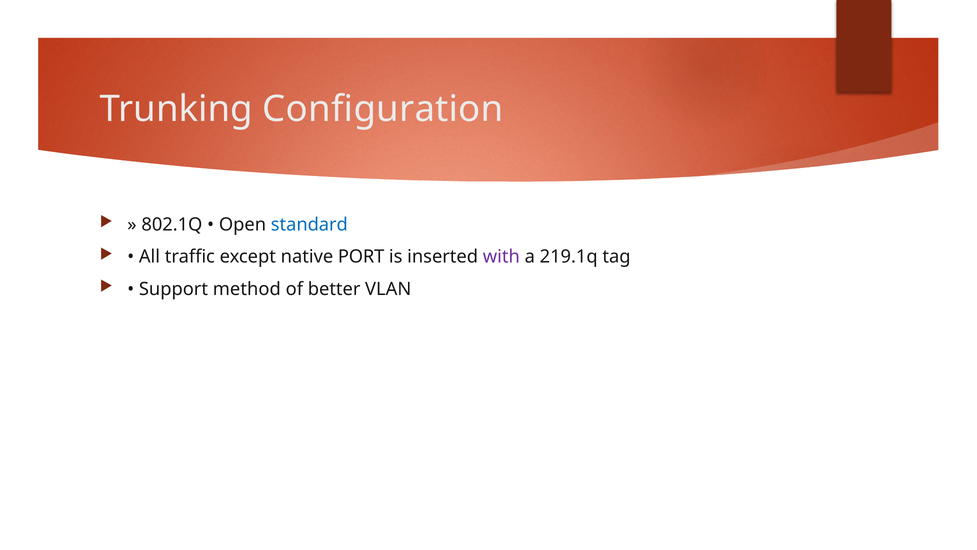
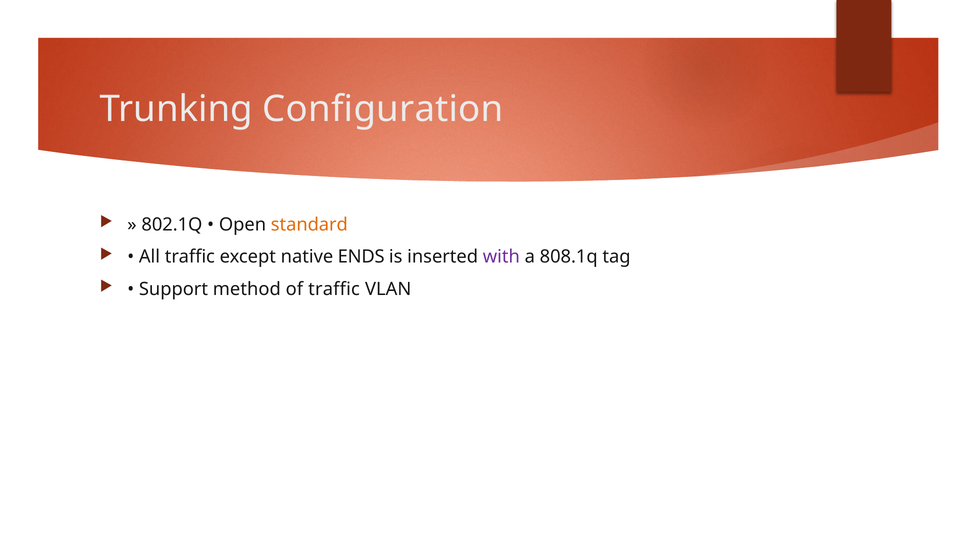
standard colour: blue -> orange (309, 225)
PORT: PORT -> ENDS (361, 257)
219.1q: 219.1q -> 808.1q (569, 257)
of better: better -> traffic (334, 289)
